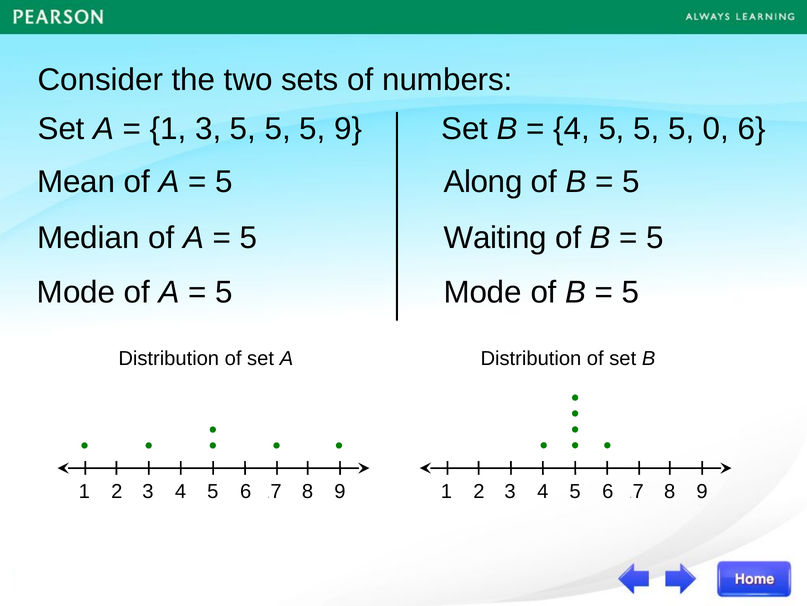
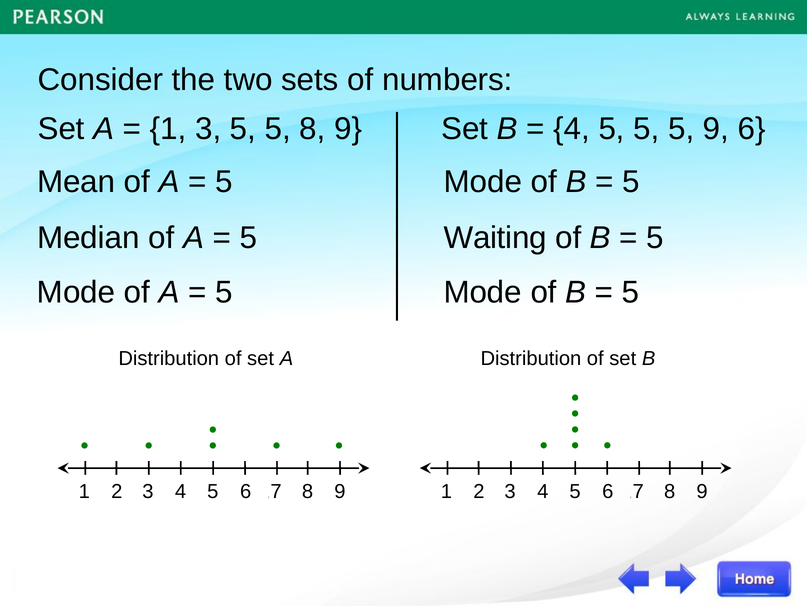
3 5 5 5: 5 -> 8 (312, 129)
5 0: 0 -> 9 (716, 129)
Along: Along -> Mode (483, 181)
